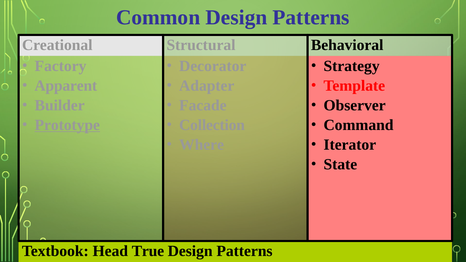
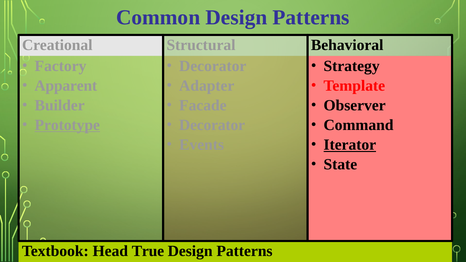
Collection: Collection -> Decorator (212, 125)
Where: Where -> Events (202, 145)
Iterator underline: none -> present (350, 145)
